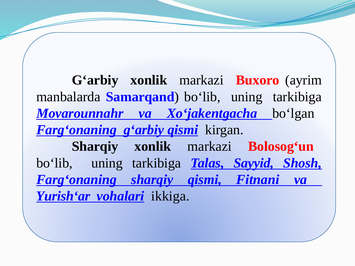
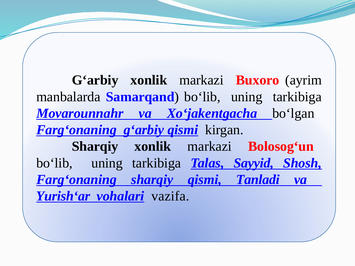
Fitnani: Fitnani -> Tanladi (258, 180)
ikkiga: ikkiga -> vazifa (170, 196)
